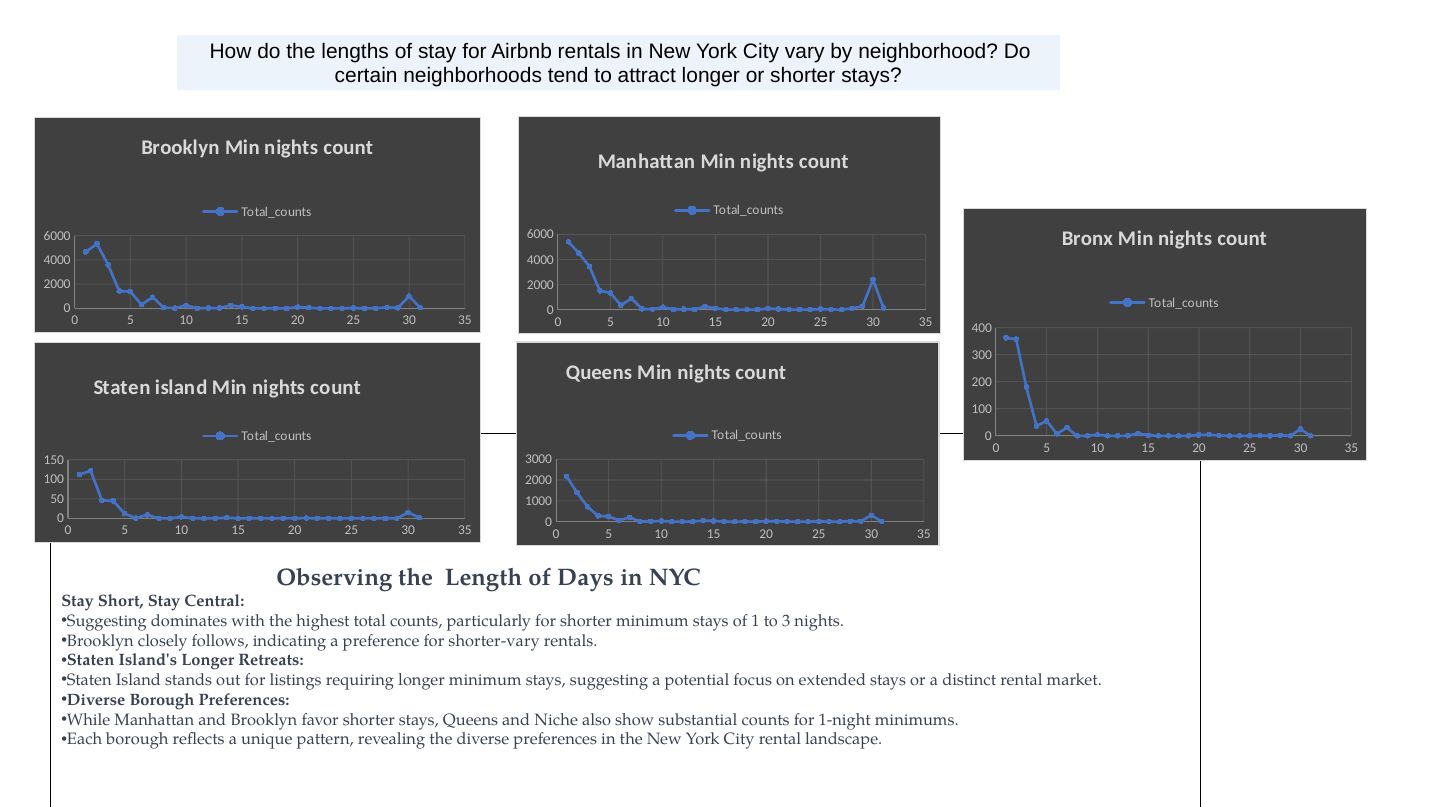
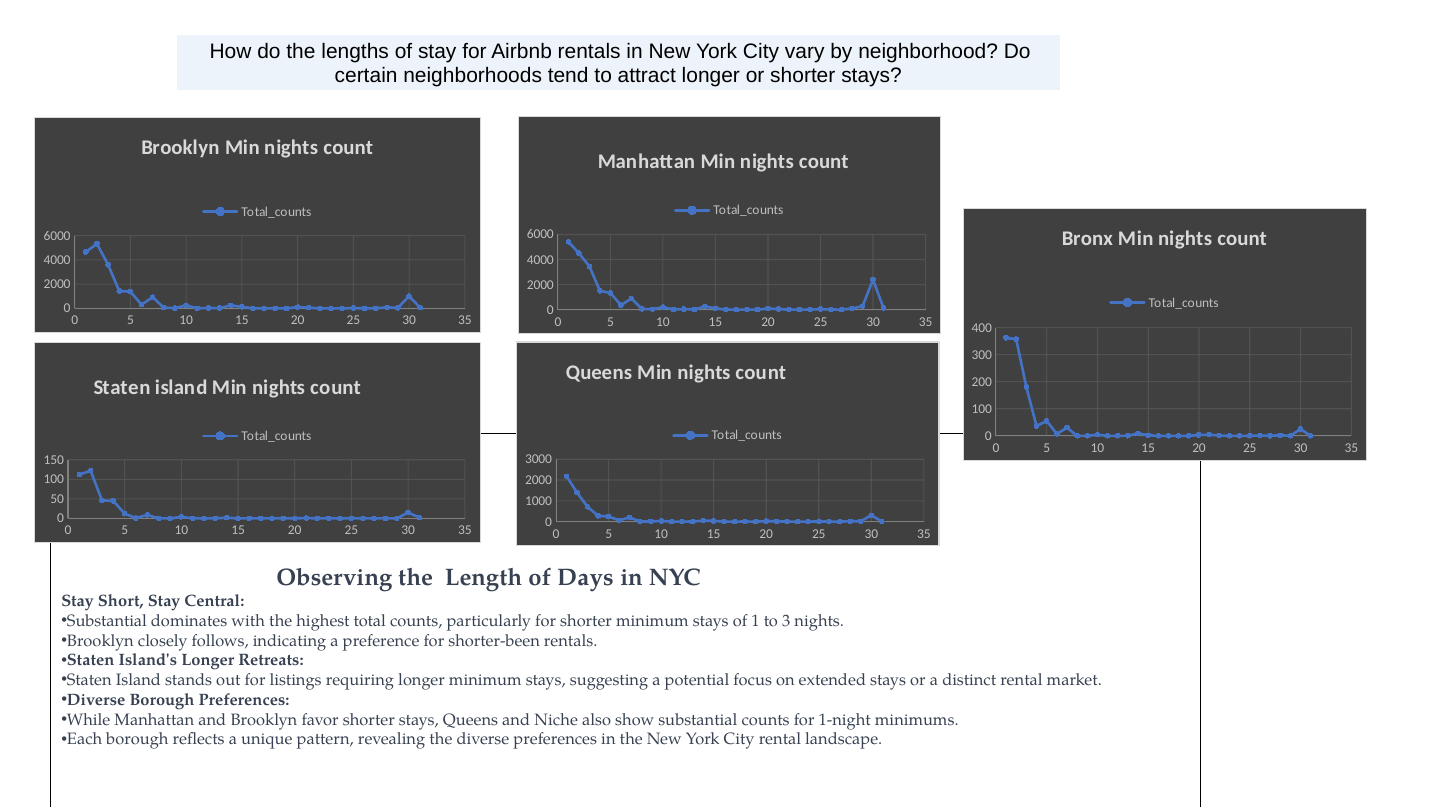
Suggesting: Suggesting -> Substantial (107, 621)
shorter-vary: shorter-vary -> shorter-been (494, 641)
